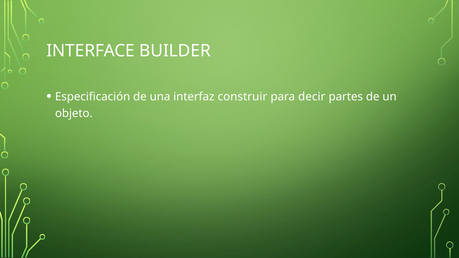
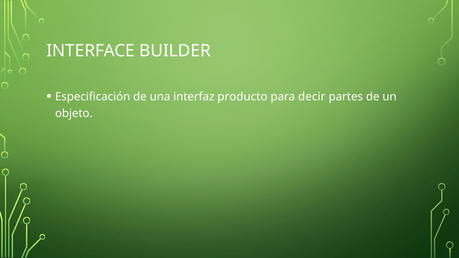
construir: construir -> producto (242, 97)
